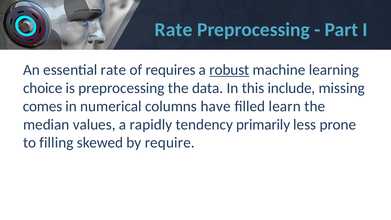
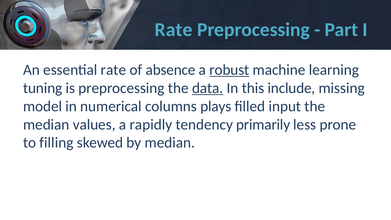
requires: requires -> absence (171, 70)
choice: choice -> tuning (43, 88)
data underline: none -> present (208, 88)
comes: comes -> model (43, 106)
have: have -> plays (216, 106)
learn: learn -> input (285, 106)
by require: require -> median (170, 143)
